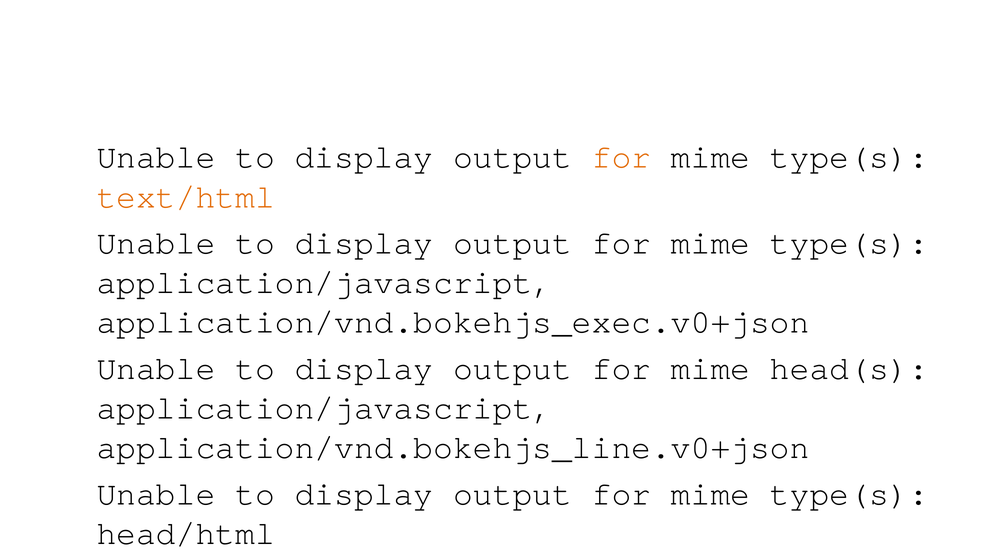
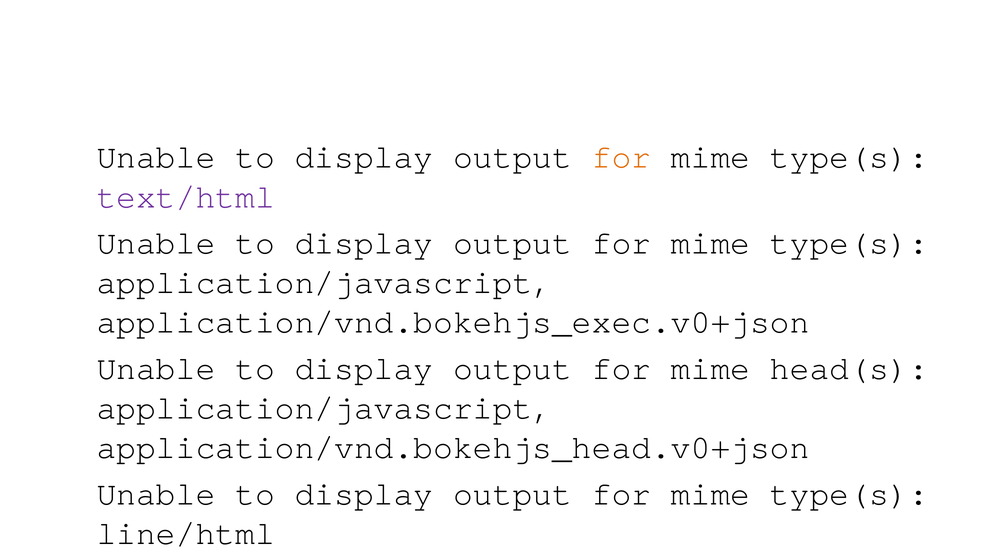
text/html colour: orange -> purple (186, 197)
application/vnd.bokehjs_line.v0+json: application/vnd.bokehjs_line.v0+json -> application/vnd.bokehjs_head.v0+json (453, 447)
head/html: head/html -> line/html (186, 533)
